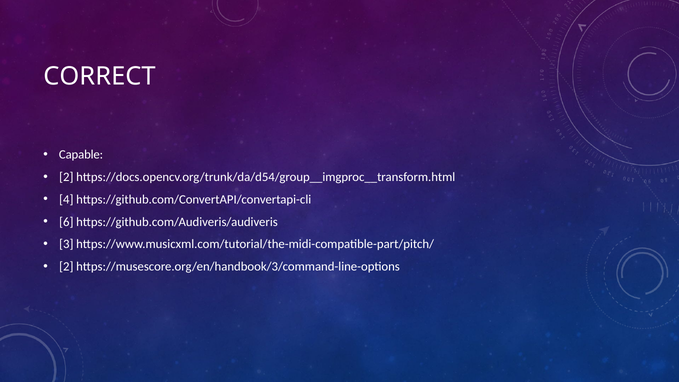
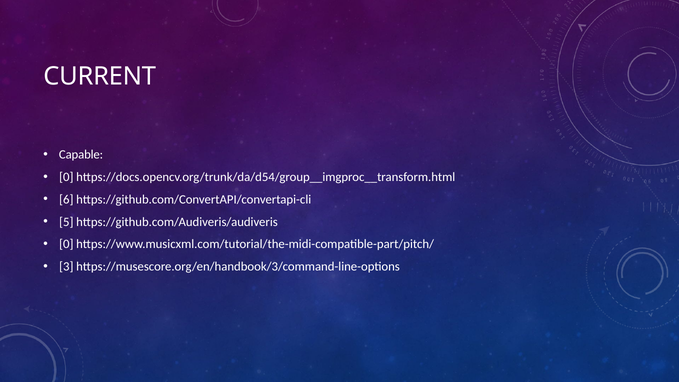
CORRECT: CORRECT -> CURRENT (100, 76)
2: 2 -> 0 (66, 177)
4: 4 -> 6 (66, 199)
6: 6 -> 5 (66, 222)
3: 3 -> 0 (66, 244)
2: 2 -> 3 (66, 266)
